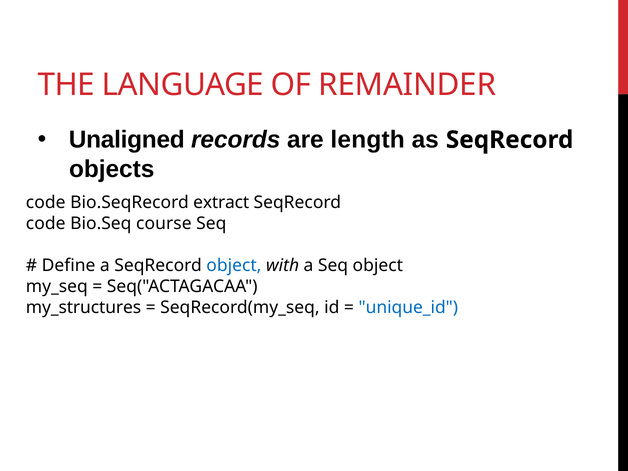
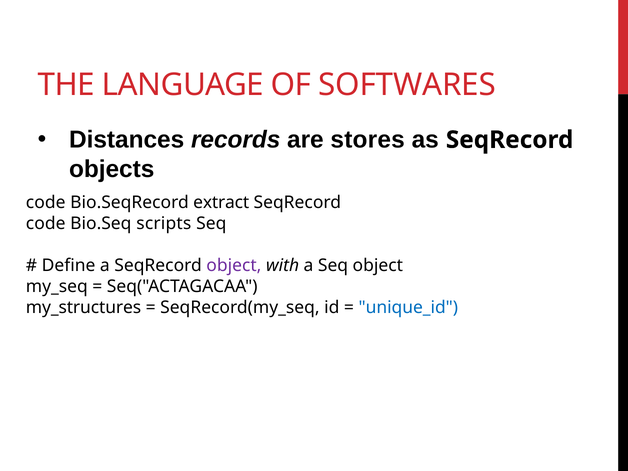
REMAINDER: REMAINDER -> SOFTWARES (407, 85)
Unaligned: Unaligned -> Distances (127, 140)
length: length -> stores (368, 140)
course: course -> scripts (164, 224)
object colour: blue -> purple (234, 266)
